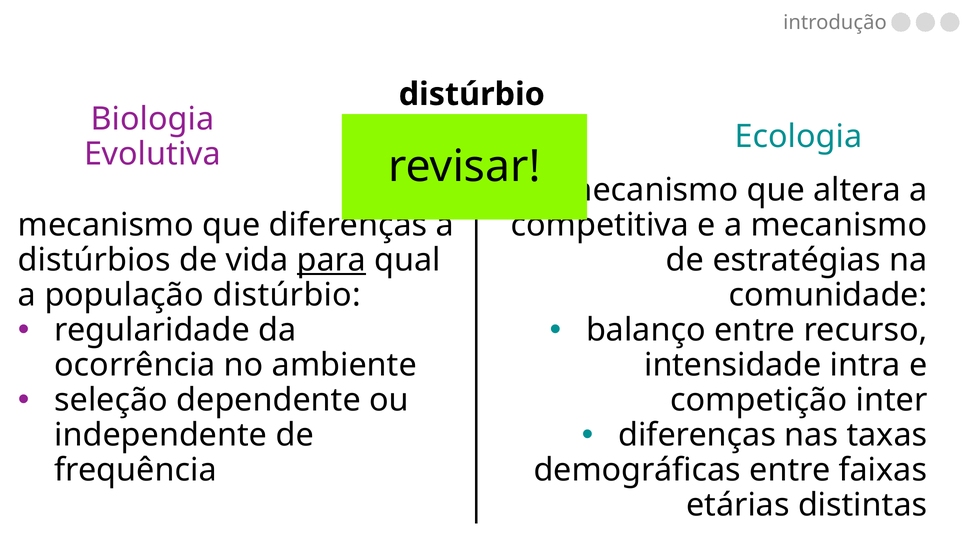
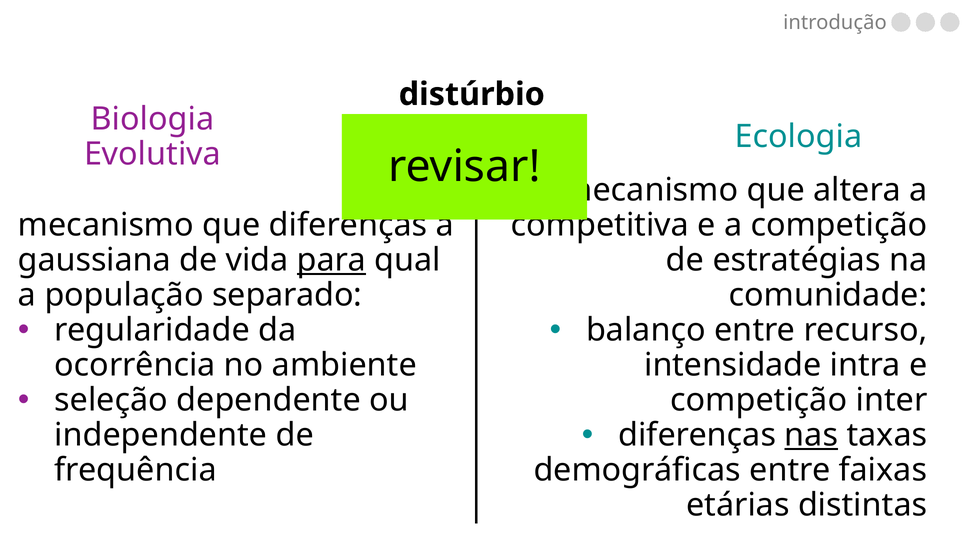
a mecanismo: mecanismo -> competição (839, 225)
distúrbios: distúrbios -> gaussiana (94, 260)
população distúrbio: distúrbio -> separado (287, 295)
nas underline: none -> present (811, 435)
